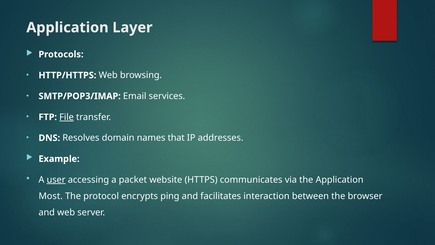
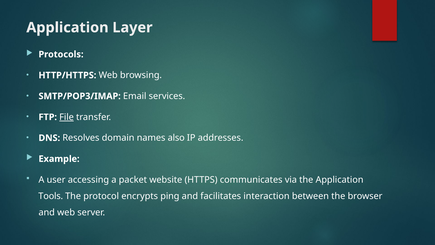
that: that -> also (176, 138)
user underline: present -> none (56, 180)
Most: Most -> Tools (51, 196)
